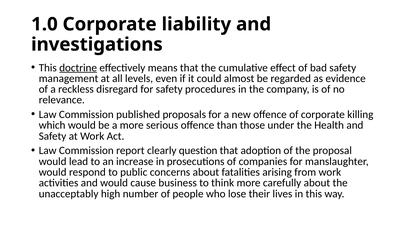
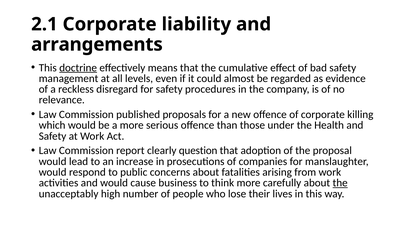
1.0: 1.0 -> 2.1 (44, 24)
investigations: investigations -> arrangements (97, 44)
the underline: none -> present (340, 183)
